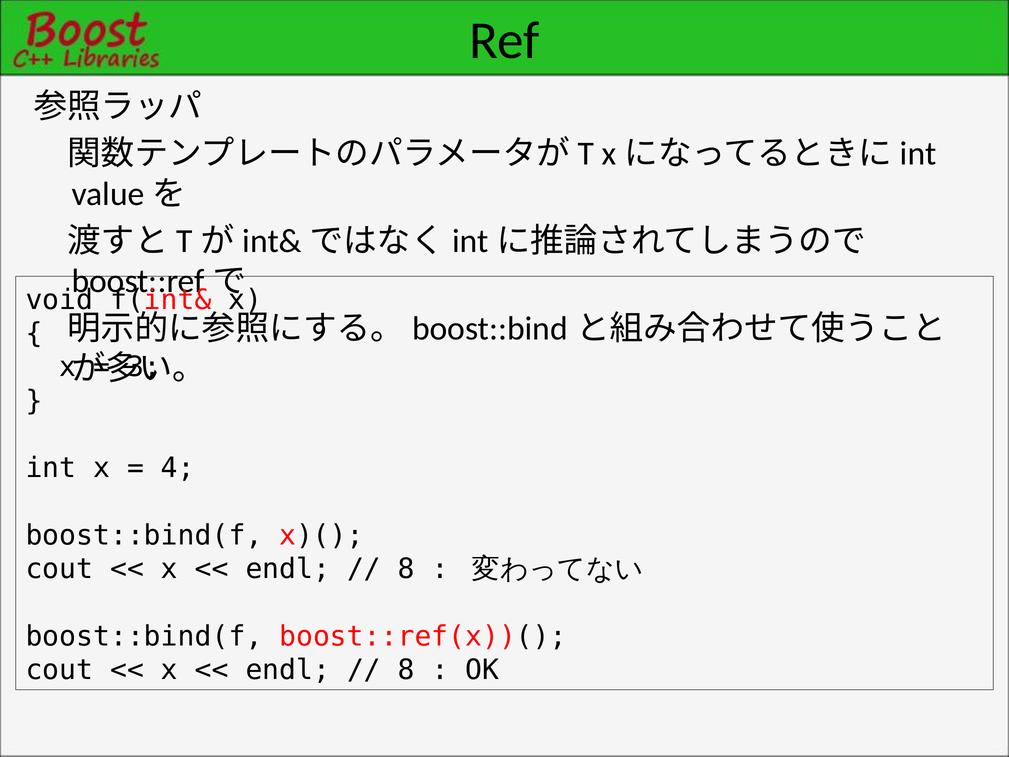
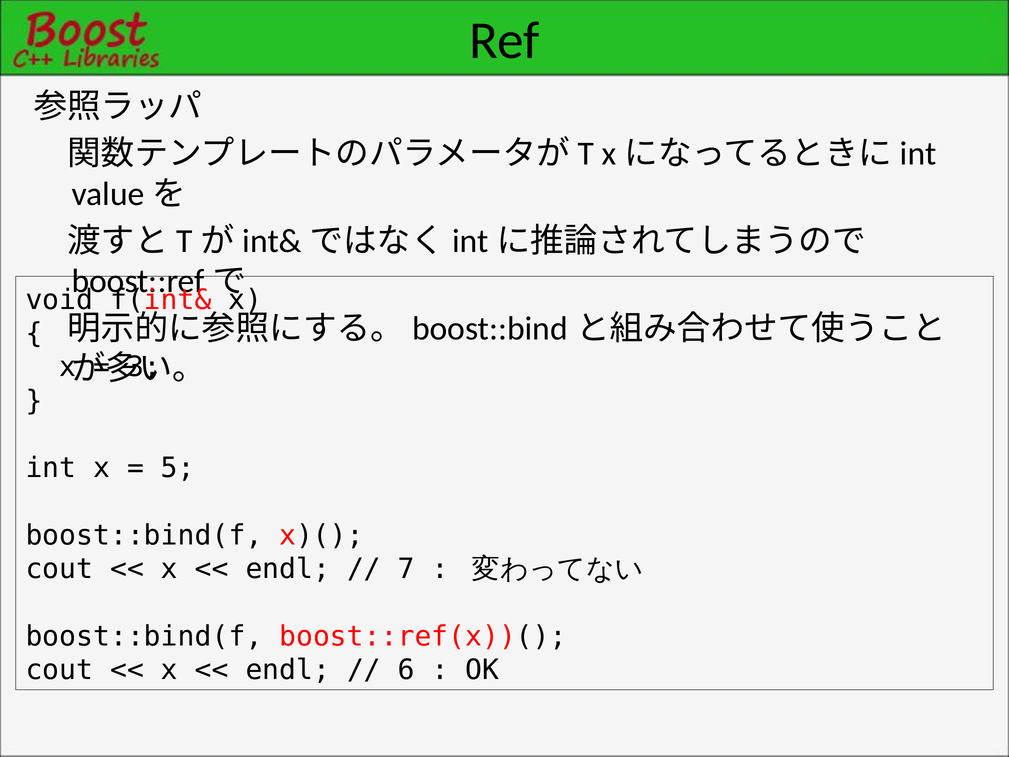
4: 4 -> 5 (178, 468)
8: 8 -> 7 (406, 569)
8: 8 -> 6 (406, 670)
